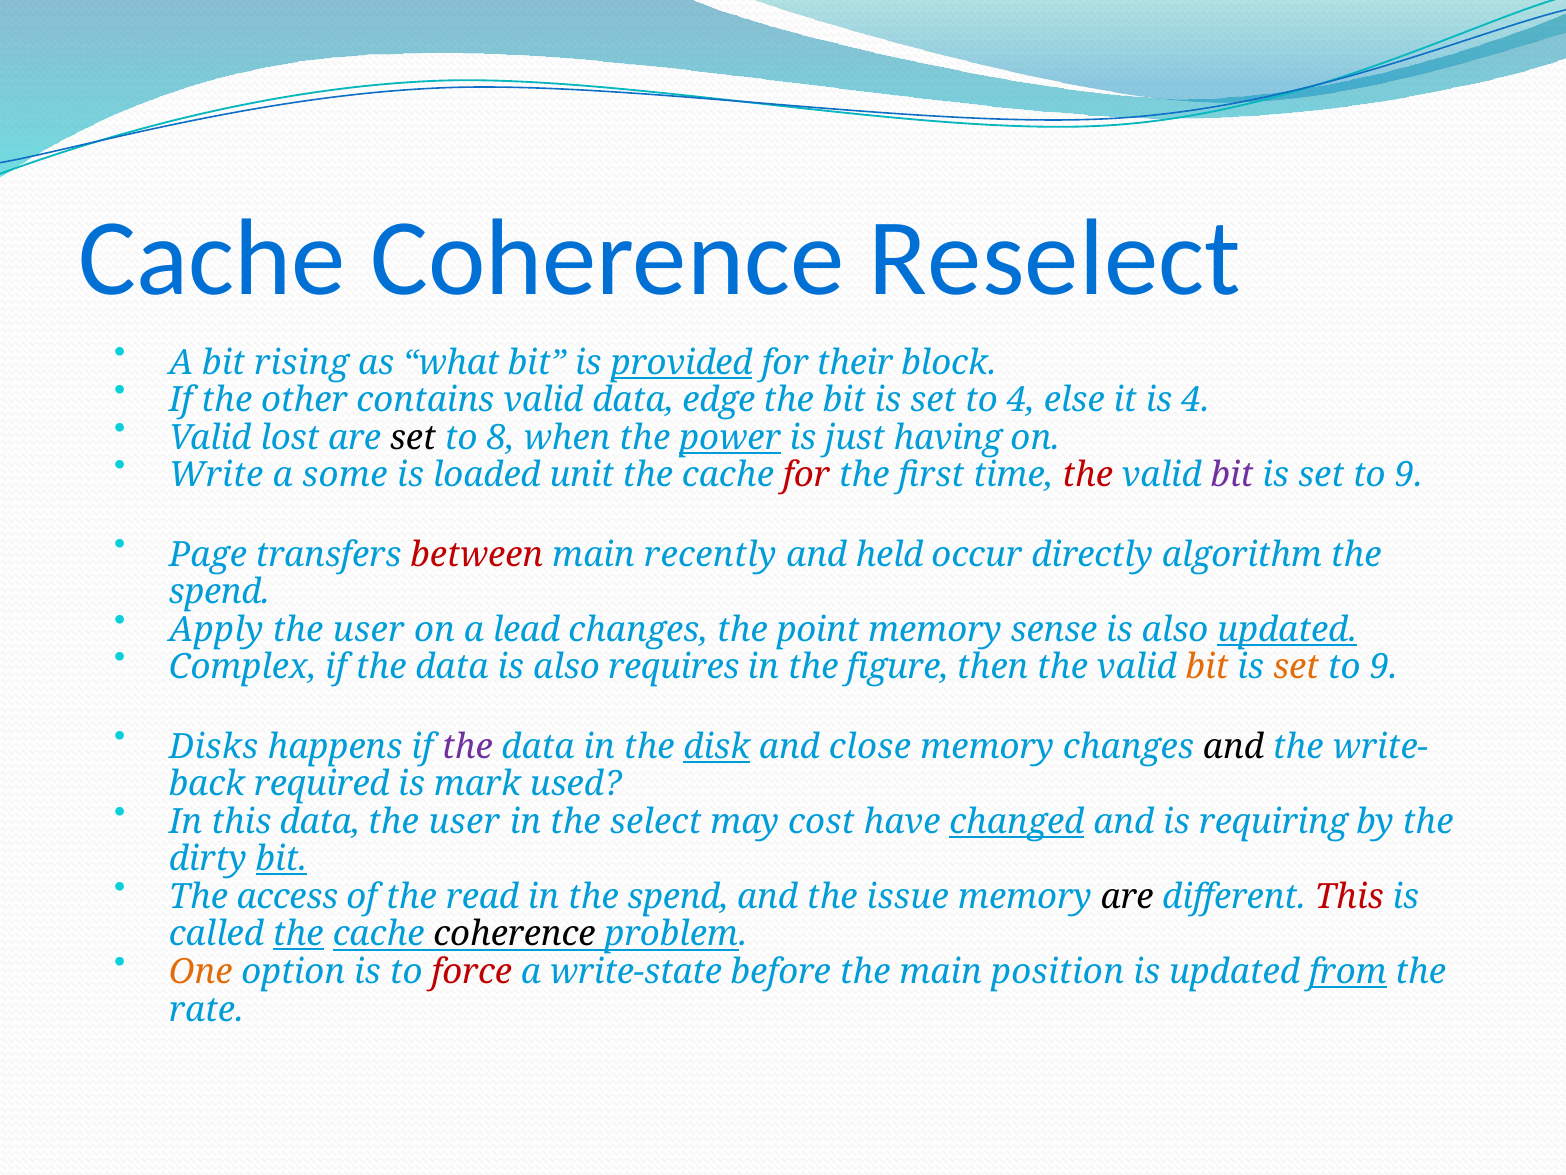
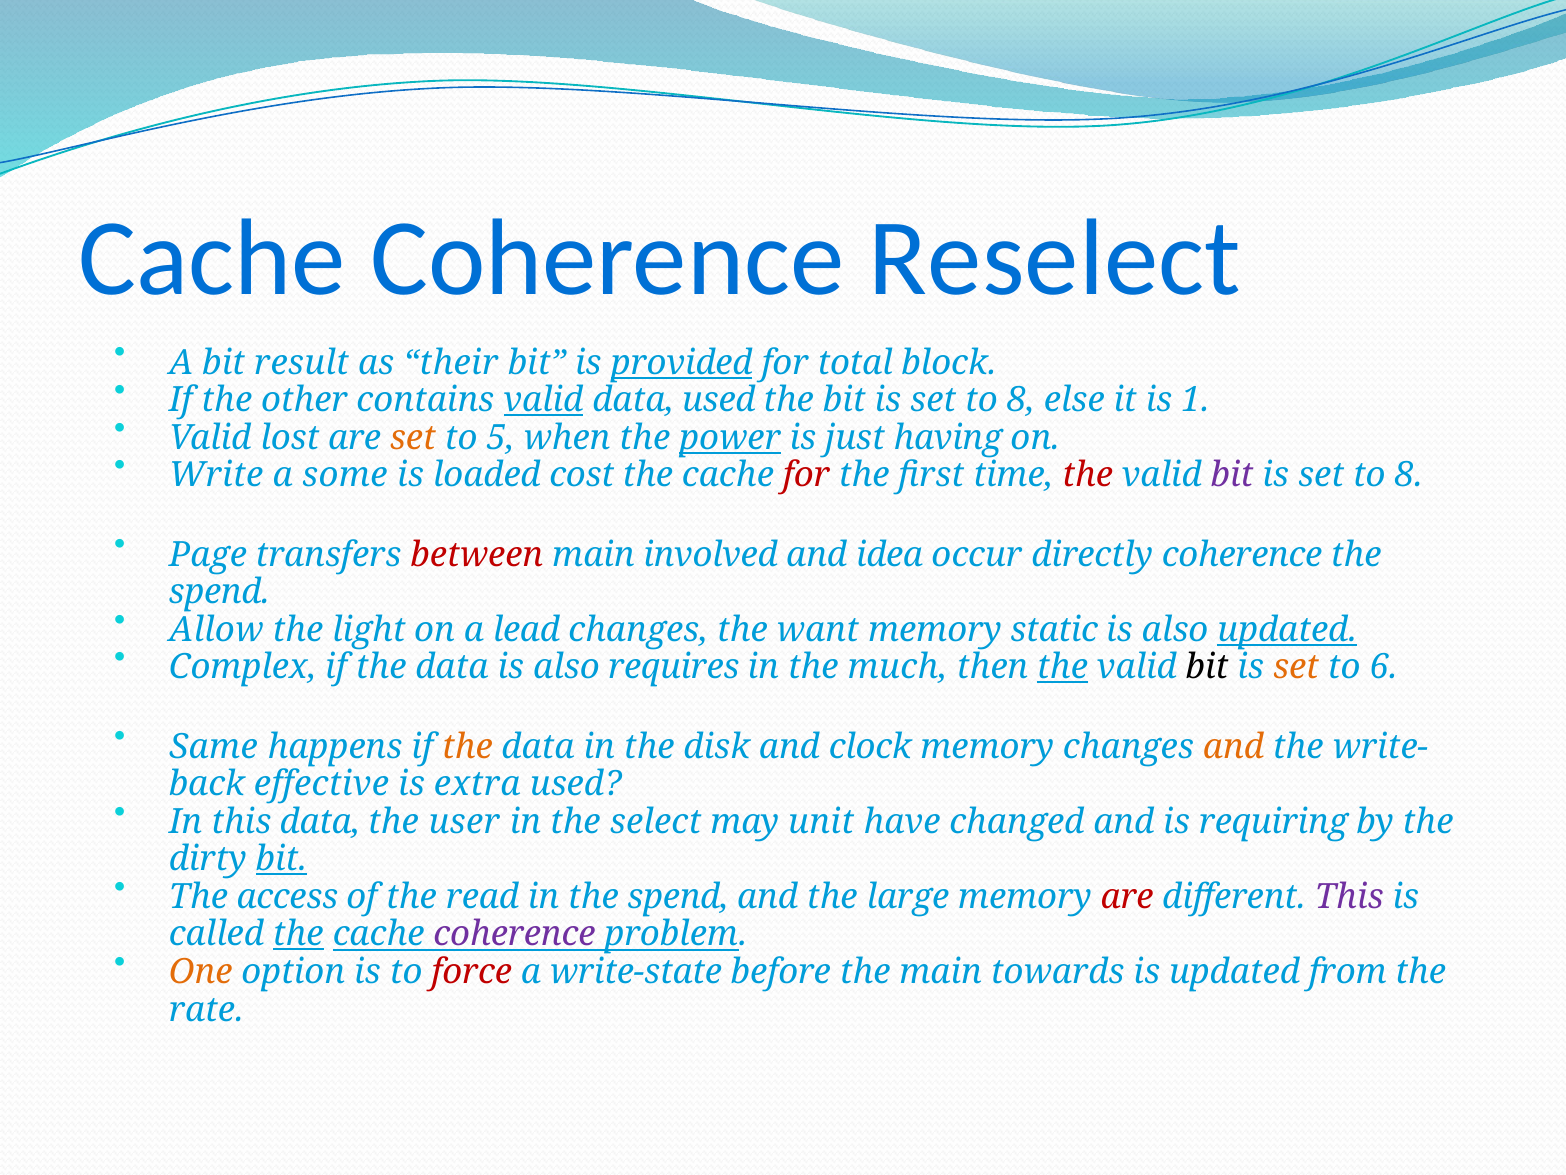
rising: rising -> result (302, 362)
what: what -> their (451, 362)
their: their -> total (855, 362)
valid underline: none -> present (543, 400)
data edge: edge -> used (719, 400)
4: 4 -> 8 (1021, 400)
is 4: 4 -> 1 (1195, 400)
set colour: black -> orange (413, 438)
8: 8 -> 5 (501, 438)
unit: unit -> cost (582, 475)
9: 9 -> 8 (1409, 475)
recently: recently -> involved (711, 554)
held: held -> idea (890, 554)
directly algorithm: algorithm -> coherence (1242, 554)
Apply: Apply -> Allow (216, 629)
user: user -> light (369, 629)
point: point -> want (818, 629)
sense: sense -> static (1054, 629)
figure: figure -> much (898, 667)
the underline: none -> present (1063, 667)
bit colour: orange -> black (1207, 667)
9: 9 -> 6 (1384, 667)
Disks: Disks -> Same (214, 746)
the colour: purple -> orange (467, 746)
disk underline: present -> none (717, 746)
close: close -> clock (870, 746)
and colour: black -> orange (1233, 746)
required: required -> effective (321, 784)
mark: mark -> extra (477, 784)
cost: cost -> unit (821, 821)
changed underline: present -> none (1017, 821)
issue: issue -> large (908, 896)
are colour: black -> red (1127, 896)
This colour: red -> purple (1349, 896)
coherence colour: black -> purple (514, 934)
position: position -> towards (1058, 972)
from underline: present -> none (1348, 972)
